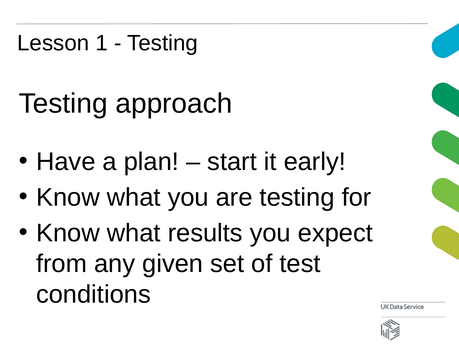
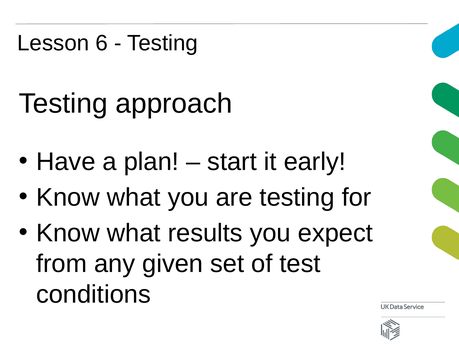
1: 1 -> 6 (102, 43)
